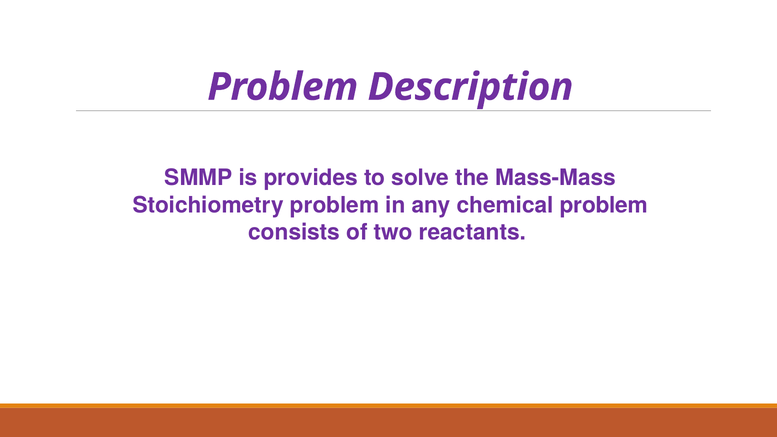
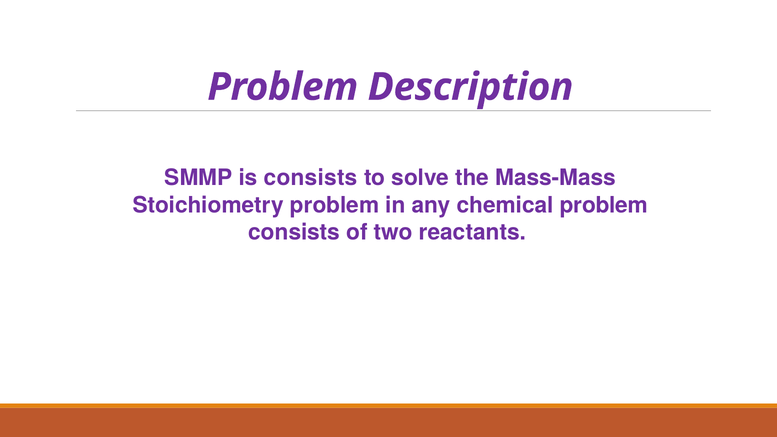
is provides: provides -> consists (311, 178)
